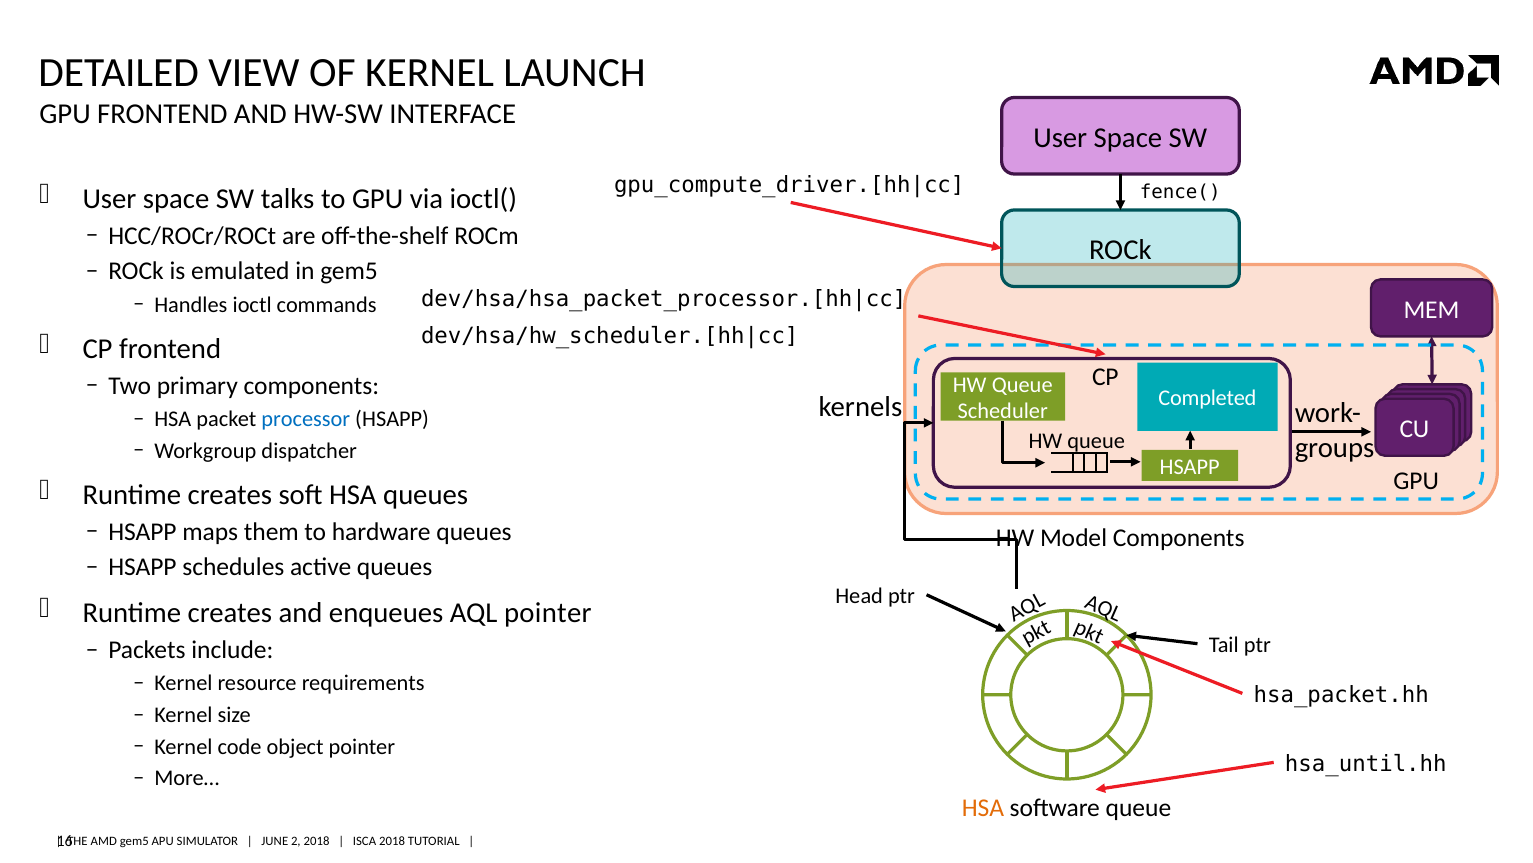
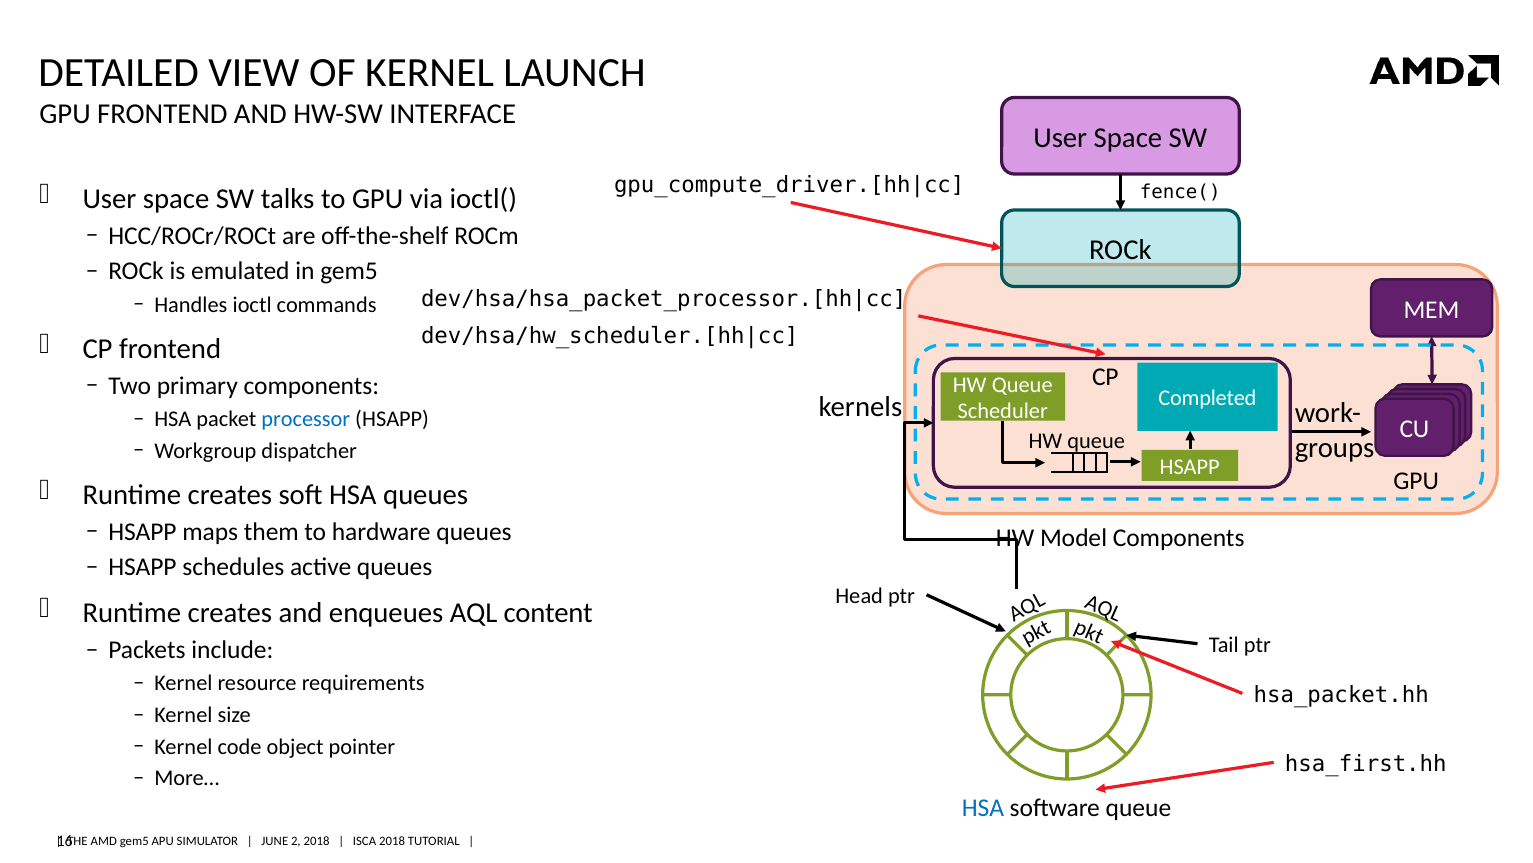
AQL pointer: pointer -> content (548, 613)
hsa_until.hh: hsa_until.hh -> hsa_first.hh (1366, 763)
HSA colour: orange -> blue (983, 808)
